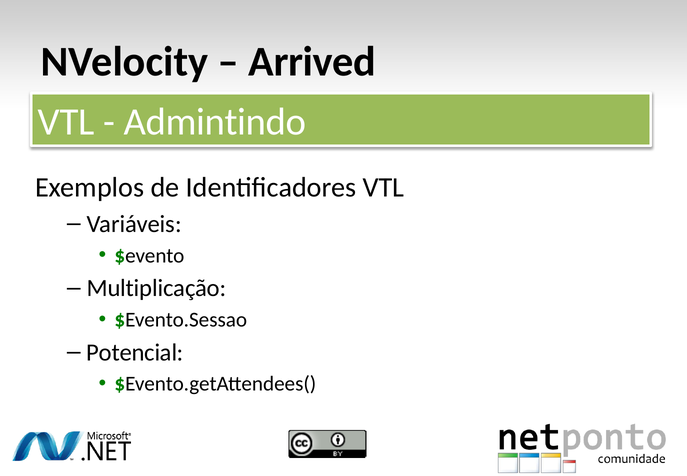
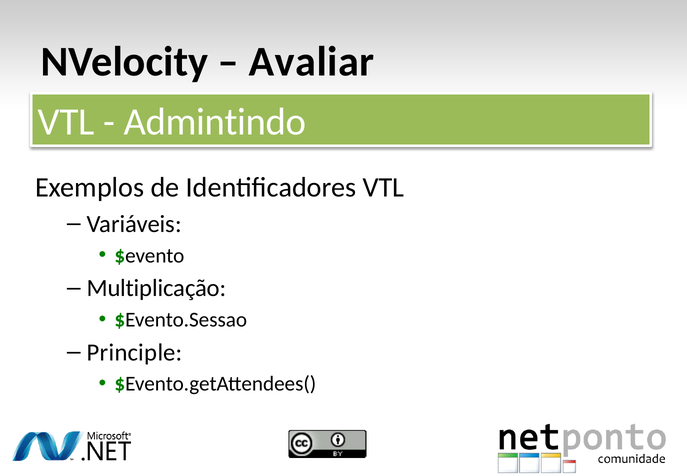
Arrived: Arrived -> Avaliar (312, 62)
Potencial: Potencial -> Principle (135, 352)
